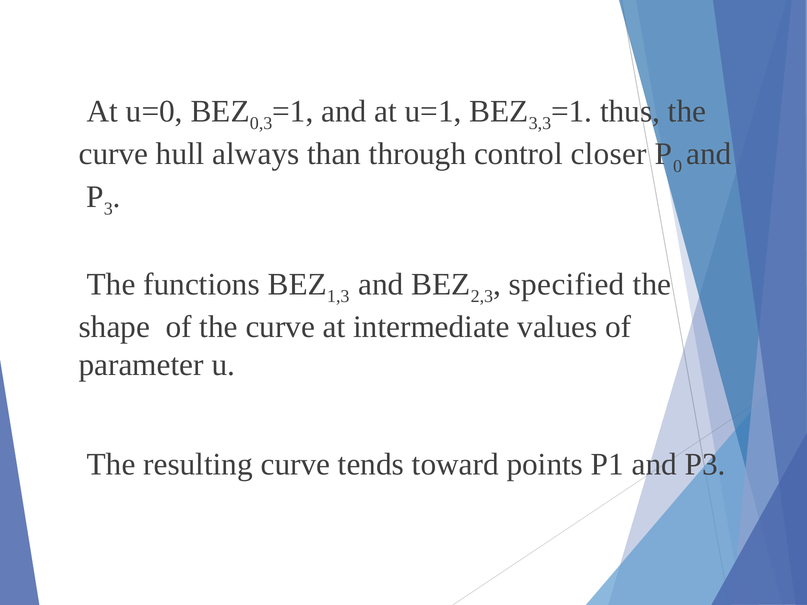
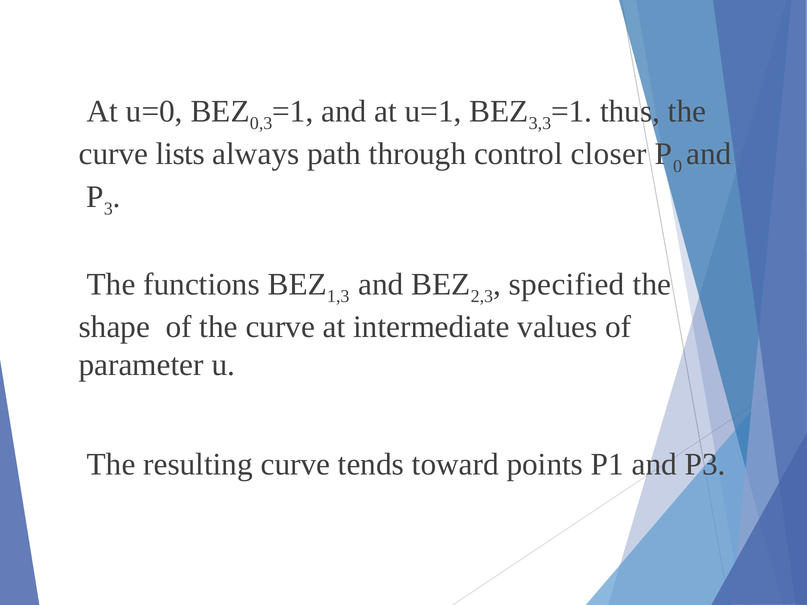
hull: hull -> lists (180, 154)
than: than -> path (334, 154)
